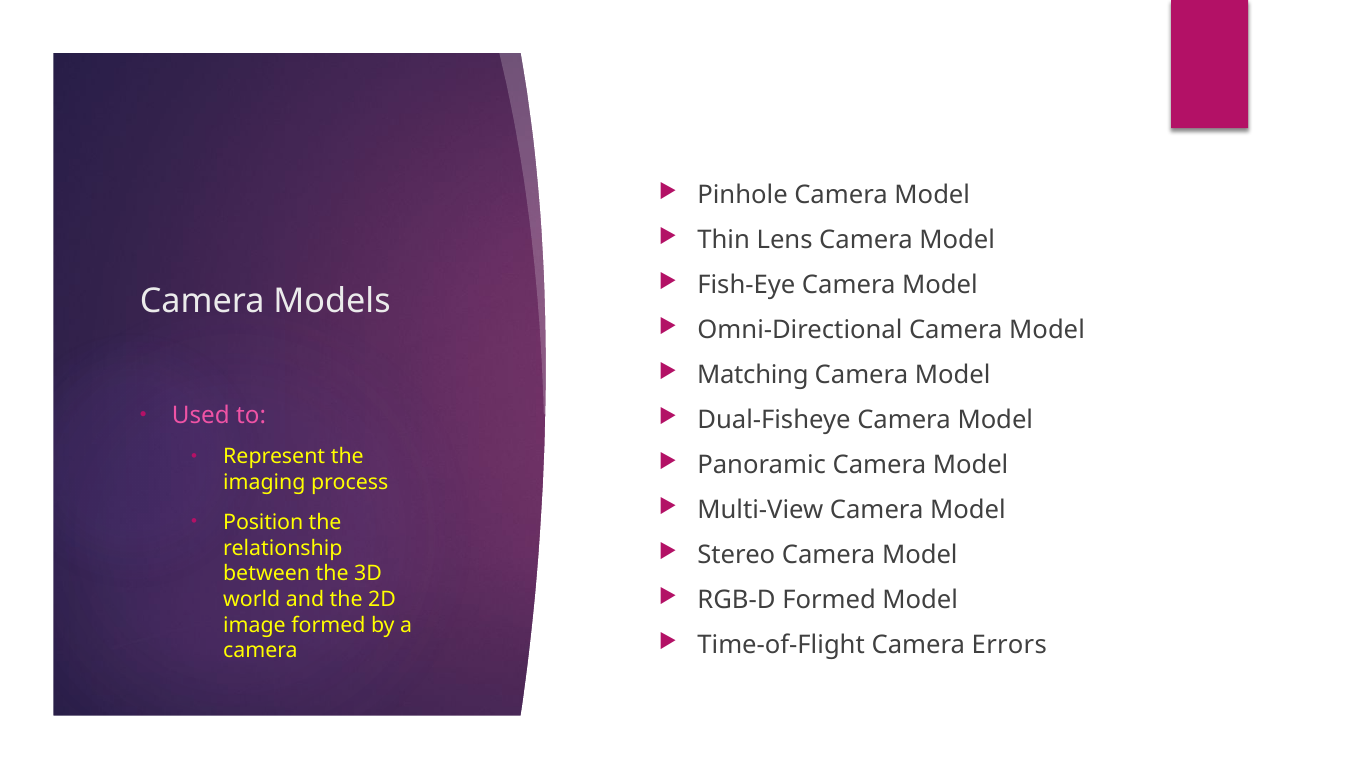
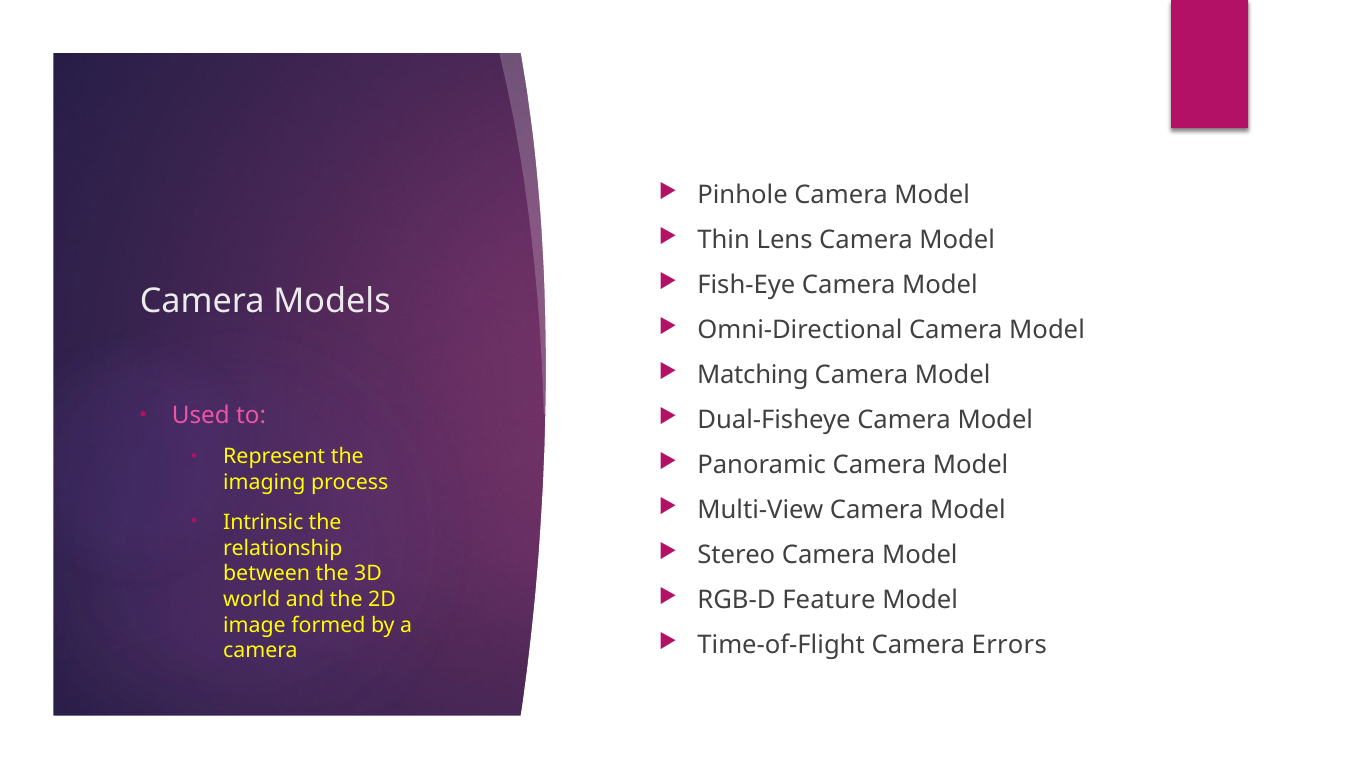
Position: Position -> Intrinsic (263, 523)
RGB-D Formed: Formed -> Feature (829, 601)
